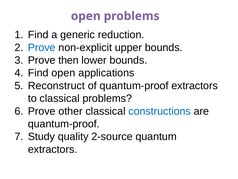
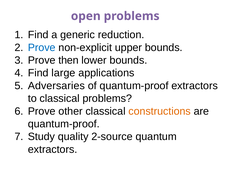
Find open: open -> large (63, 73)
Reconstruct: Reconstruct -> Adversaries (56, 85)
constructions colour: blue -> orange (160, 111)
